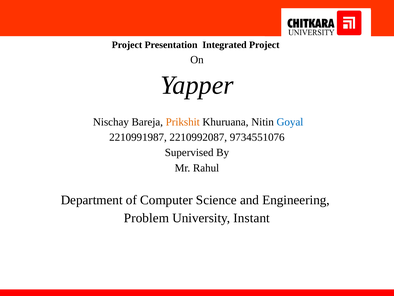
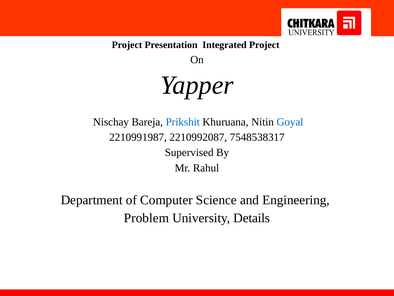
Prikshit colour: orange -> blue (183, 122)
9734551076: 9734551076 -> 7548538317 (257, 137)
Instant: Instant -> Details (252, 218)
